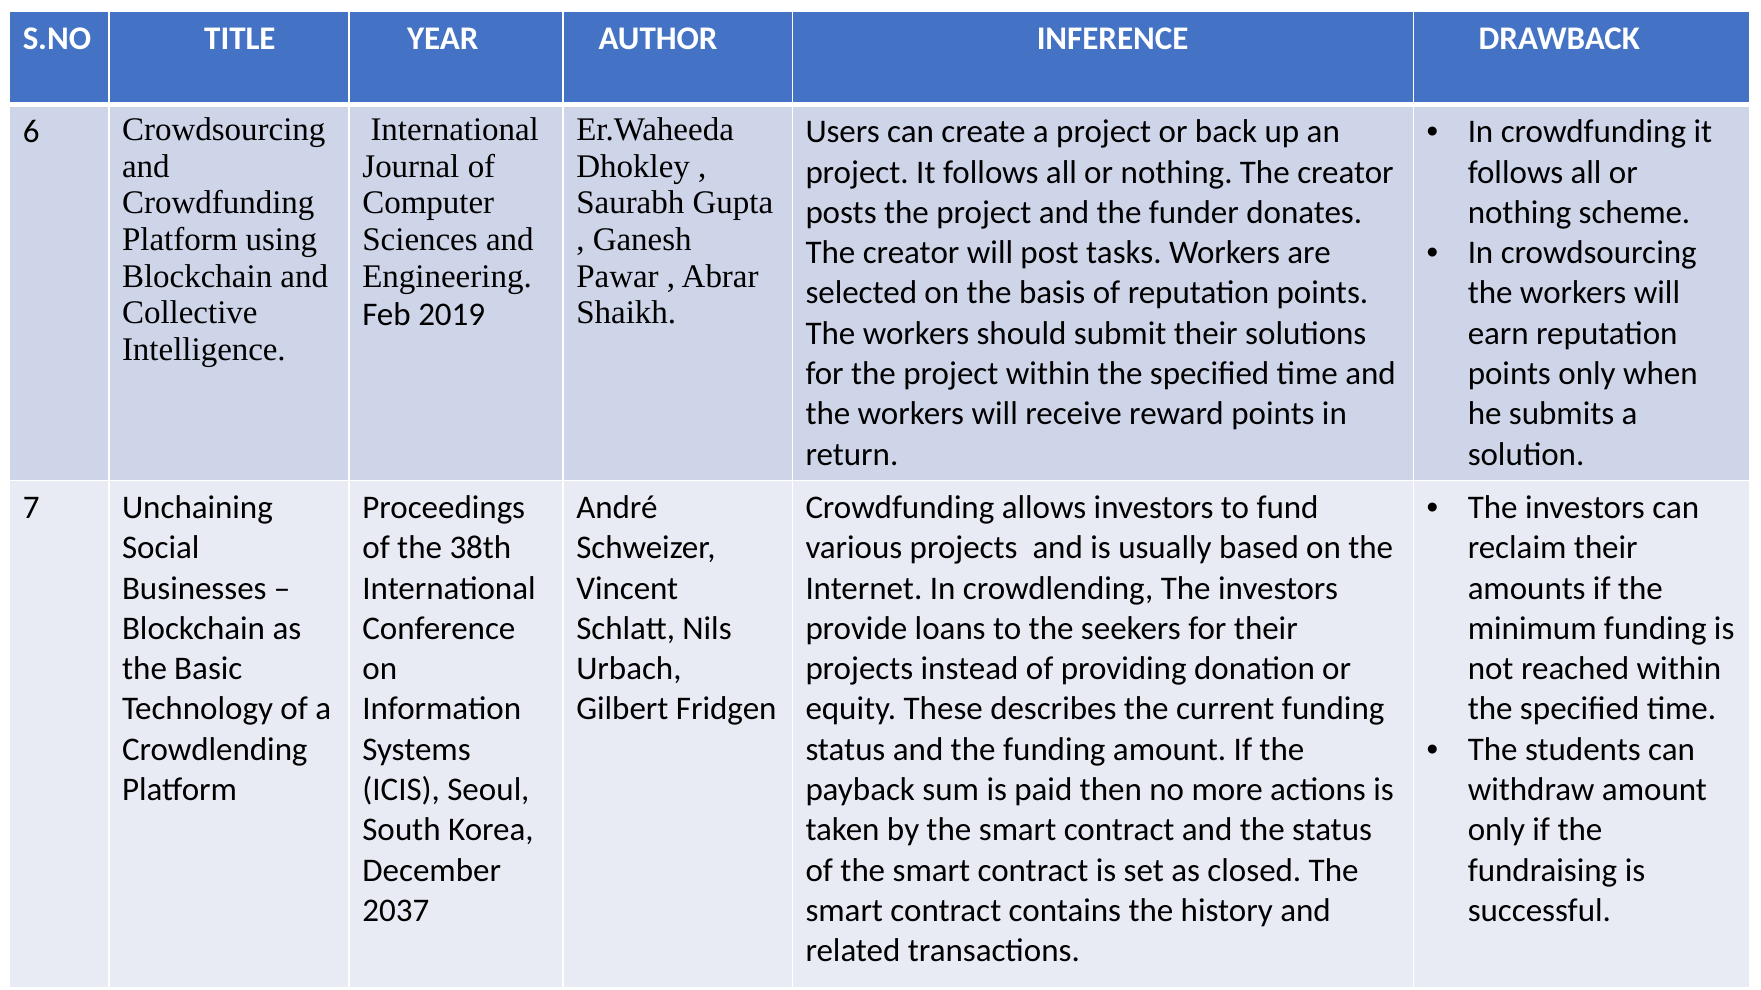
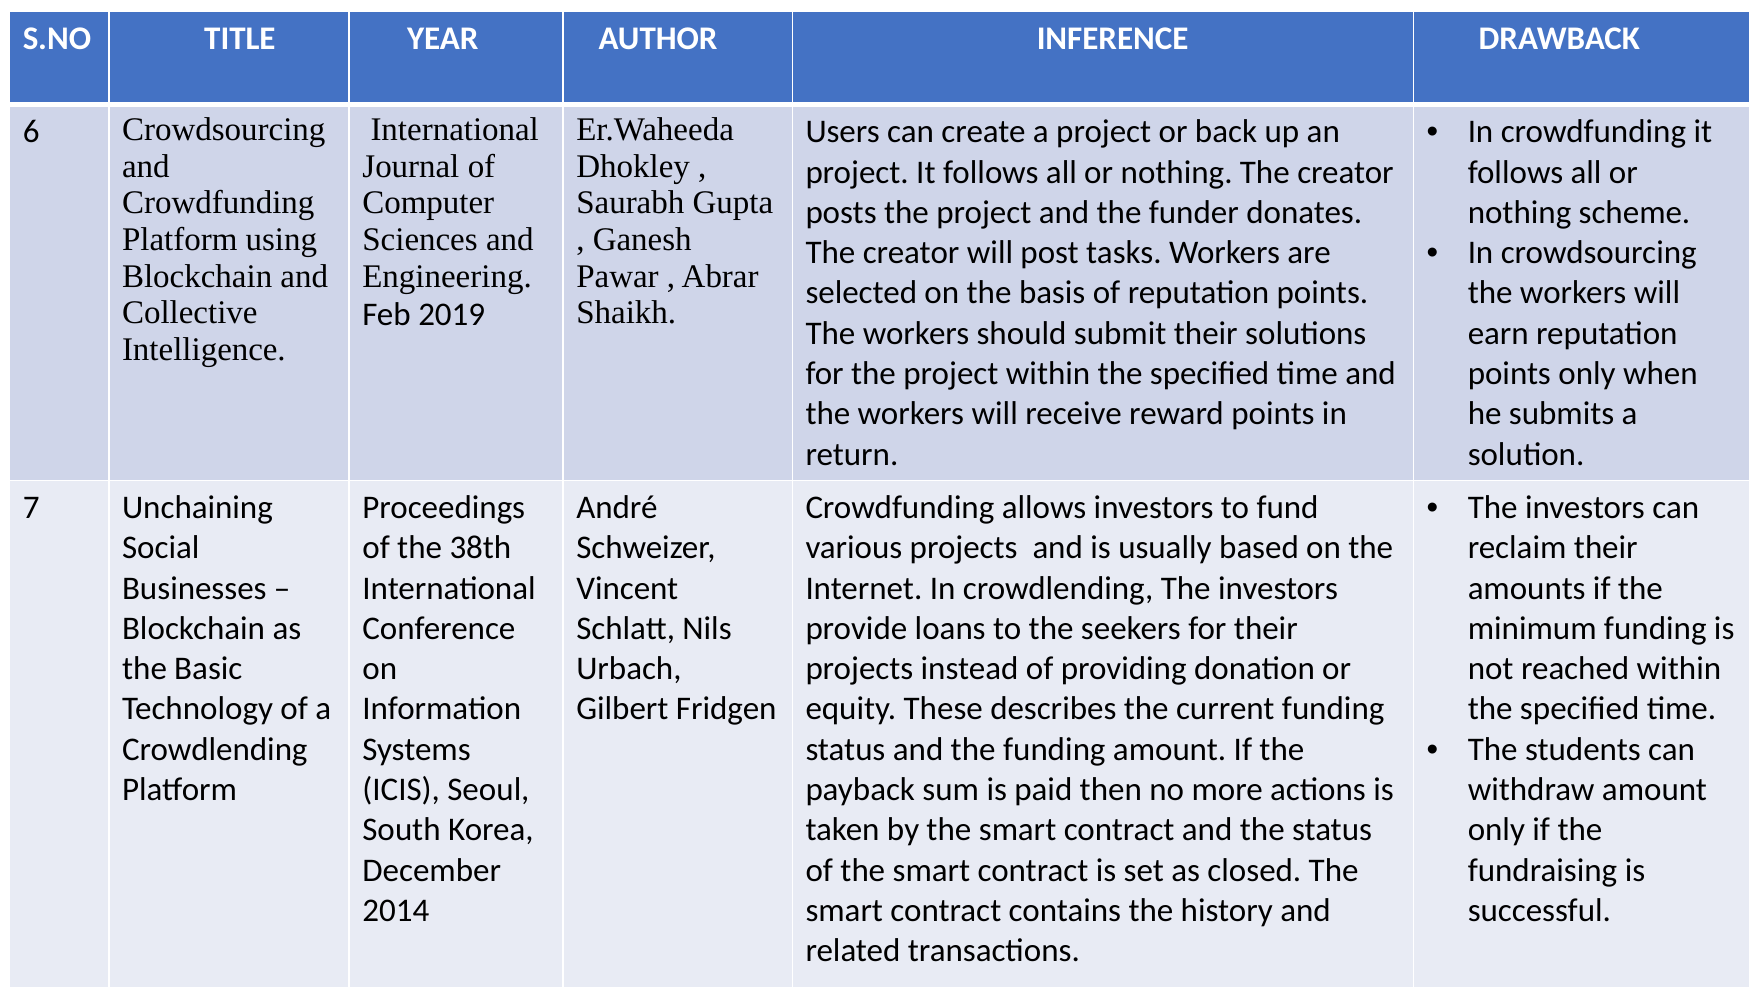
2037: 2037 -> 2014 (396, 911)
